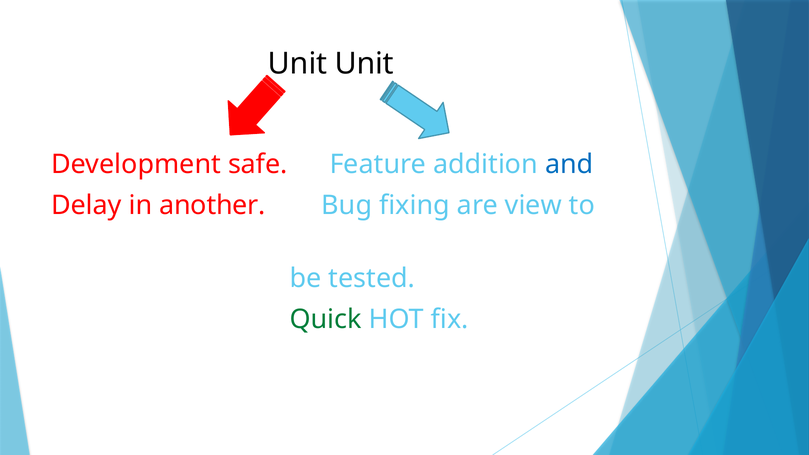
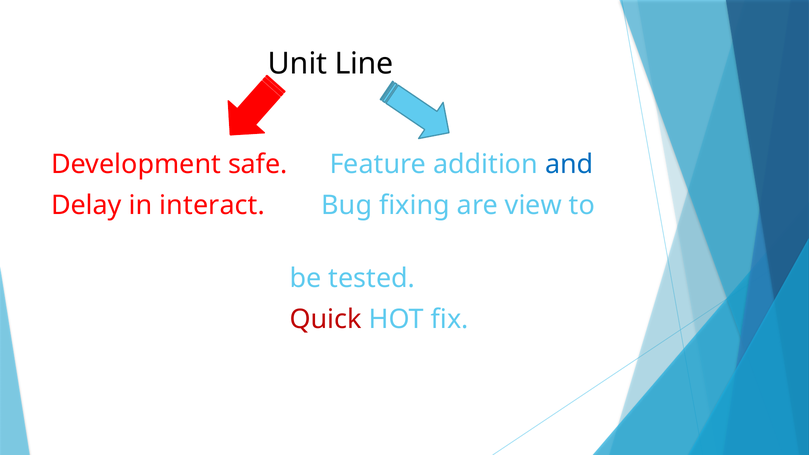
Unit: Unit -> Line (364, 64)
another: another -> interact (212, 205)
Quick colour: green -> red (326, 319)
